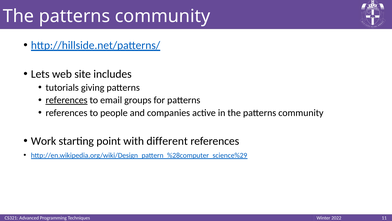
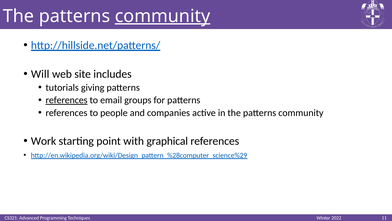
community underline: none -> present (163, 16)
Lets: Lets -> Will (40, 74)
different: different -> graphical (167, 141)
